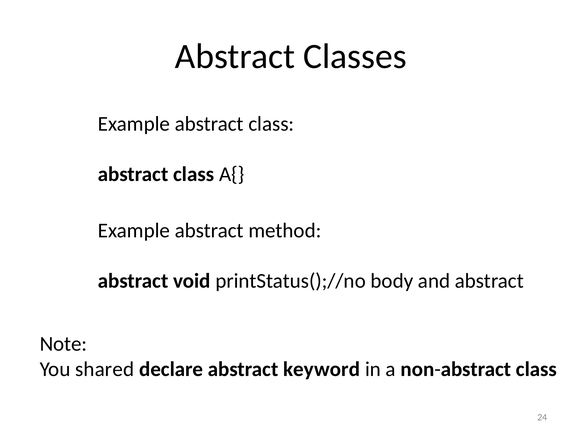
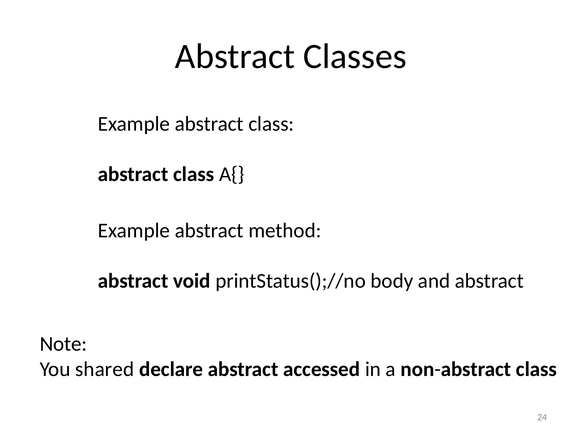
keyword: keyword -> accessed (322, 369)
